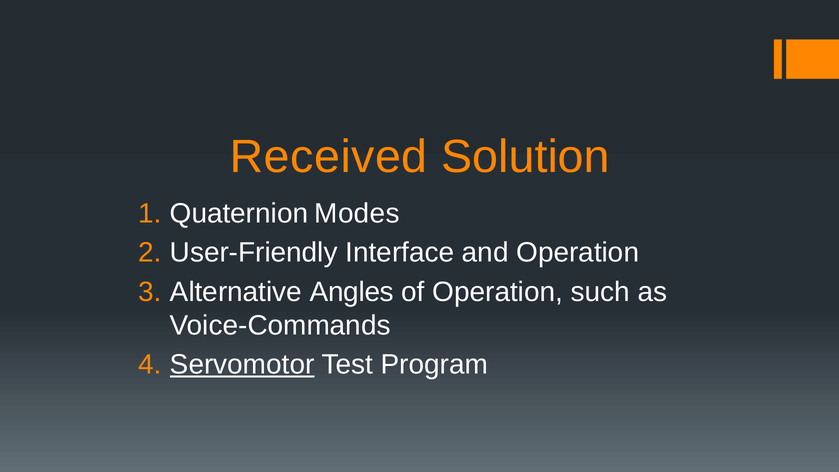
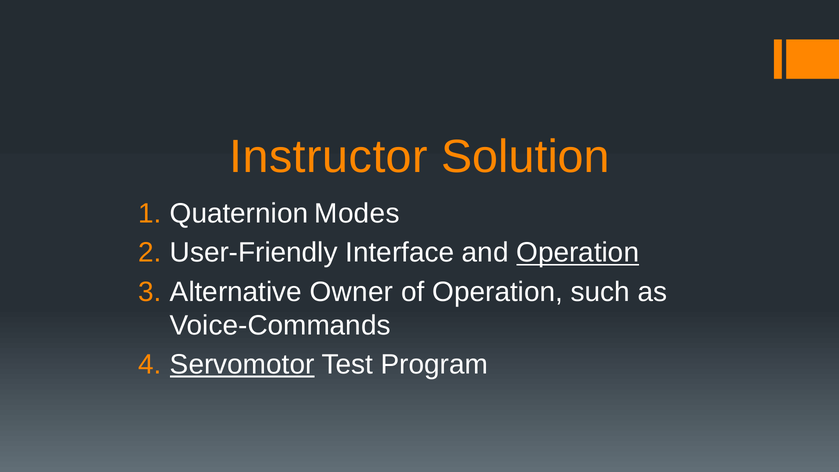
Received: Received -> Instructor (329, 157)
Operation underline: none -> present (578, 253)
Angles: Angles -> Owner (351, 292)
